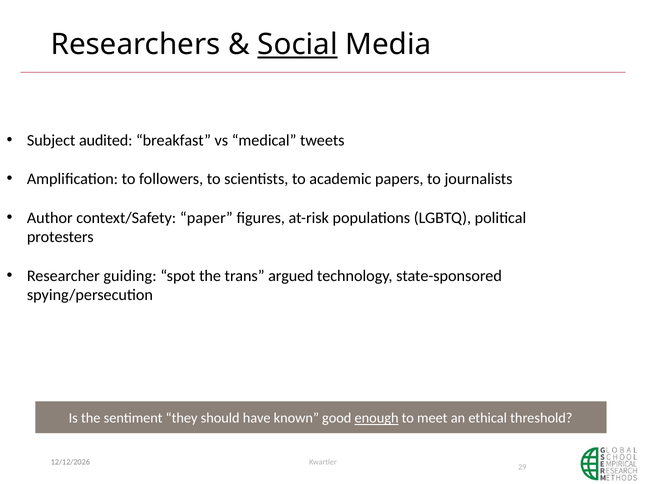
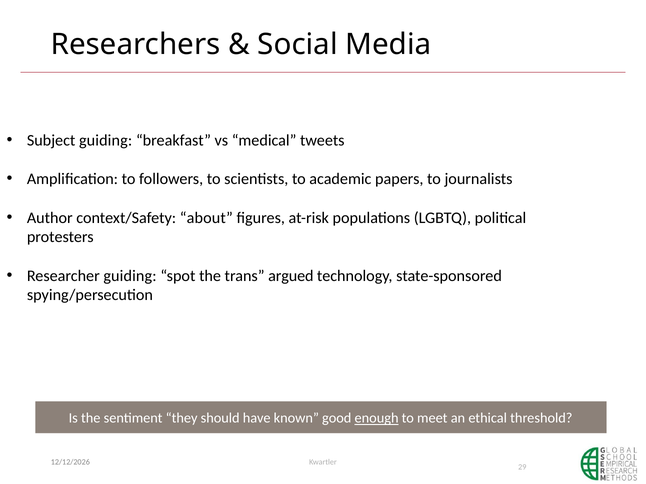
Social underline: present -> none (298, 45)
Subject audited: audited -> guiding (106, 140)
paper: paper -> about (206, 218)
